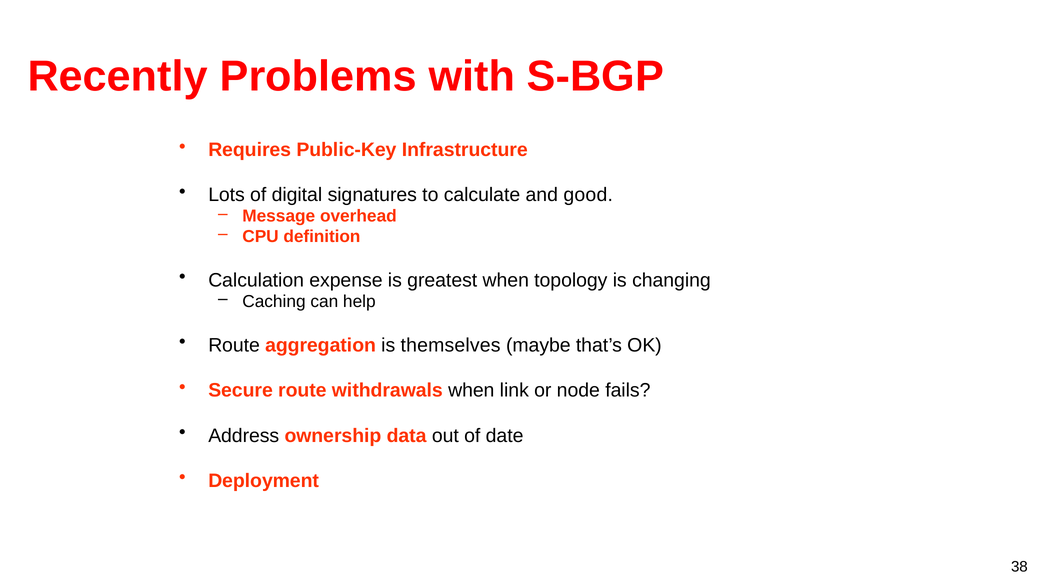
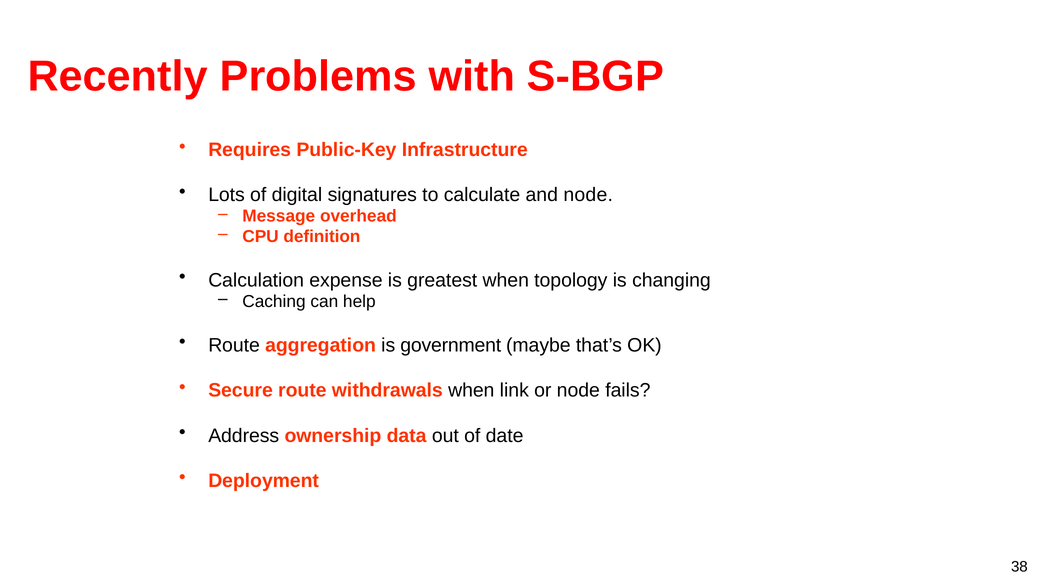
and good: good -> node (588, 195)
themselves: themselves -> government (451, 345)
